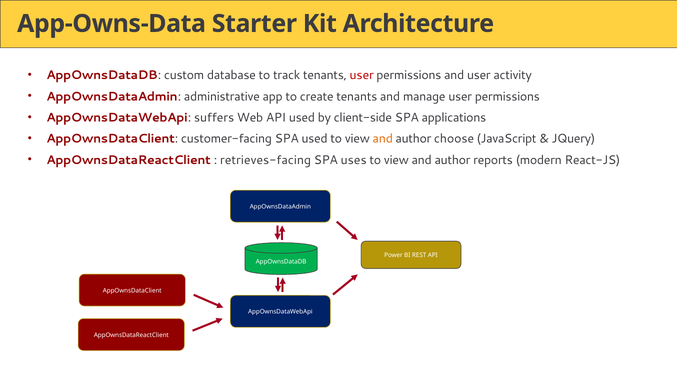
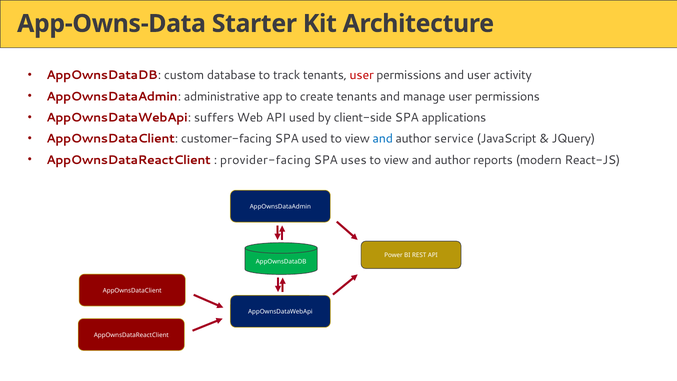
and colour: orange -> blue (383, 139)
choose: choose -> service (454, 139)
retrieves-facing: retrieves-facing -> provider-facing (265, 160)
